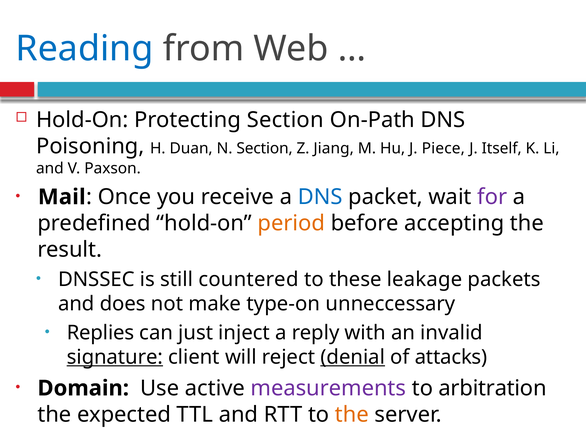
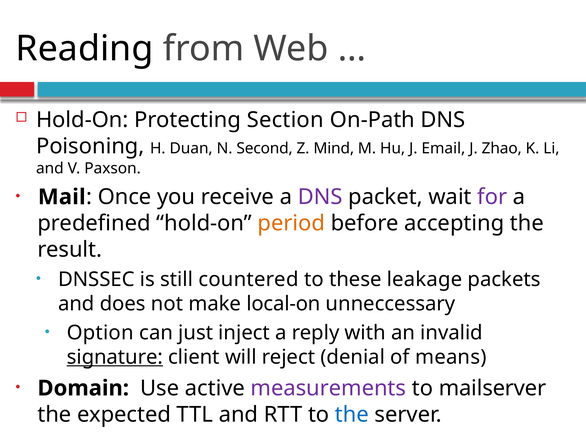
Reading colour: blue -> black (84, 49)
N Section: Section -> Second (265, 149)
Jiang: Jiang -> Mind (334, 149)
Piece: Piece -> Email (443, 149)
Itself: Itself -> Zhao (502, 149)
DNS colour: blue -> purple (320, 197)
type-on: type-on -> local-on (283, 304)
Replies: Replies -> Option (100, 333)
denial underline: present -> none (353, 357)
attacks: attacks -> means (451, 357)
arbitration: arbitration -> mailserver (492, 389)
the colour: orange -> blue (352, 415)
